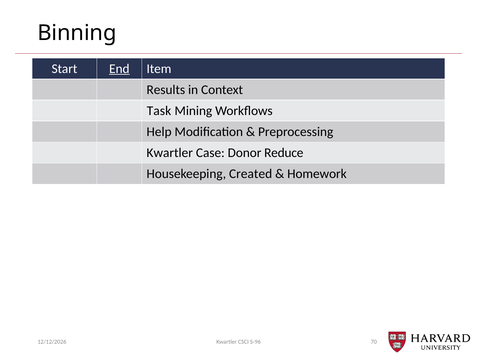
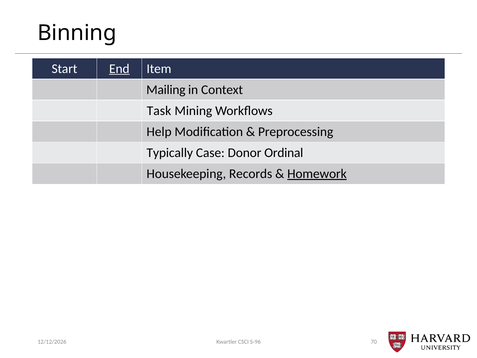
Results: Results -> Mailing (166, 90)
Kwartler: Kwartler -> Typically (170, 153)
Reduce: Reduce -> Ordinal (284, 153)
Created: Created -> Records (251, 174)
Homework underline: none -> present (317, 174)
